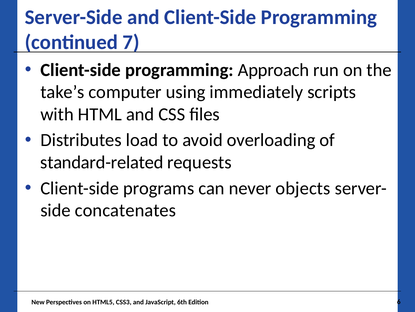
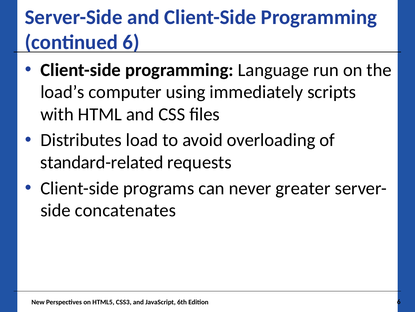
continued 7: 7 -> 6 (131, 42)
Approach: Approach -> Language (273, 70)
take’s: take’s -> load’s (62, 92)
objects: objects -> greater (303, 188)
